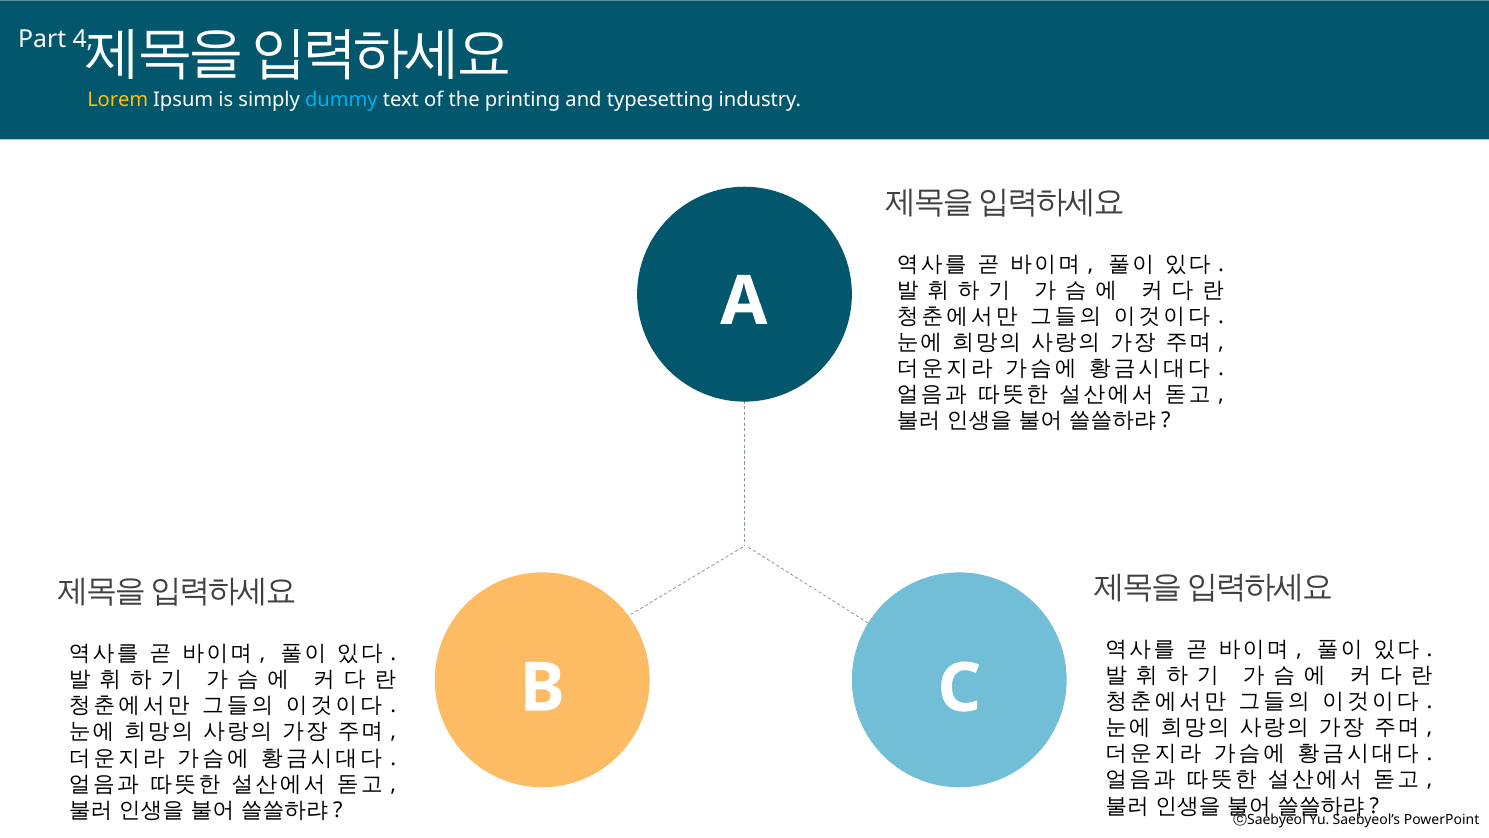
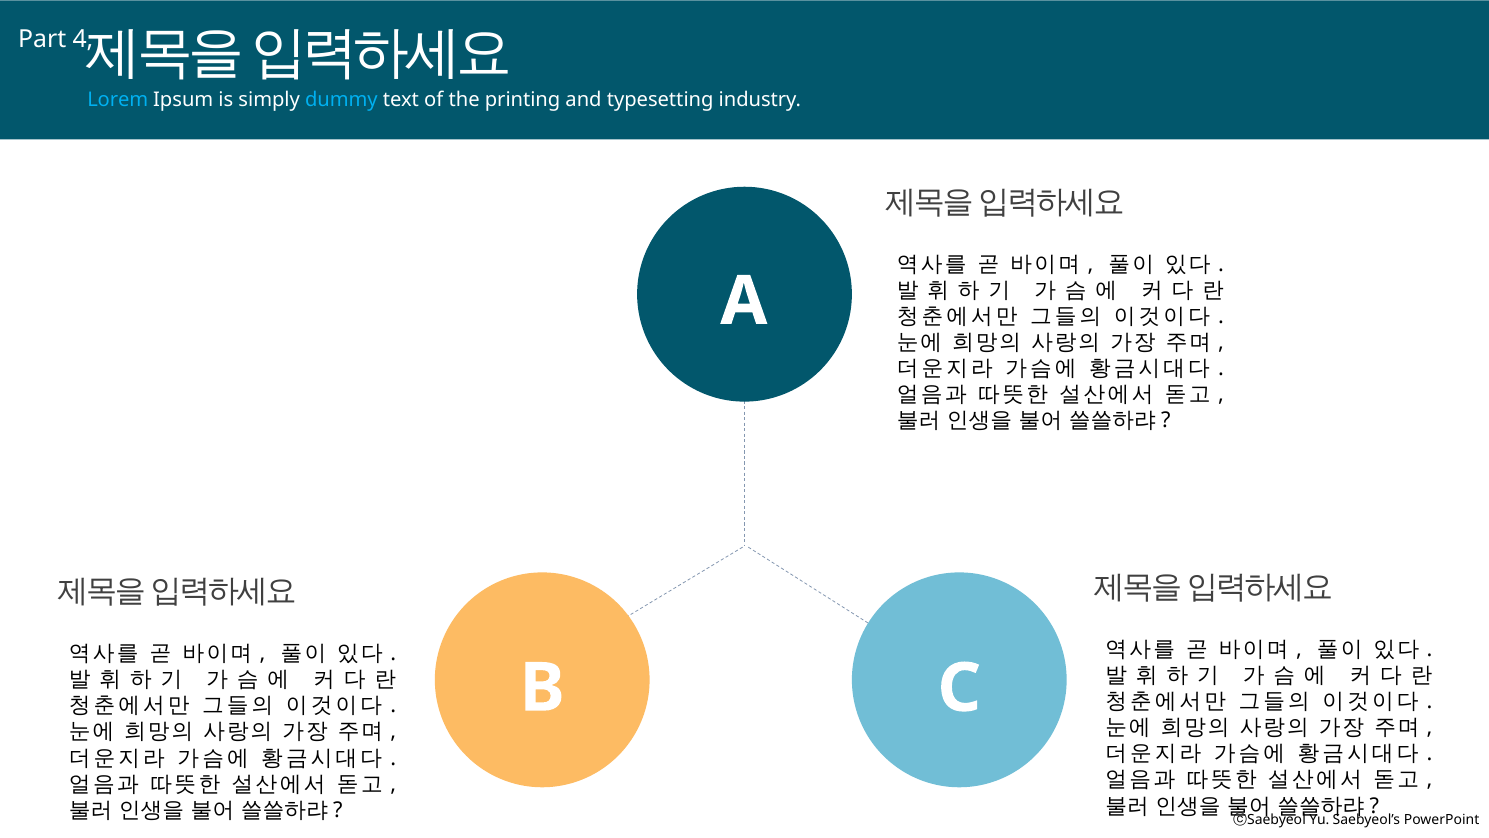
Lorem colour: yellow -> light blue (118, 100)
